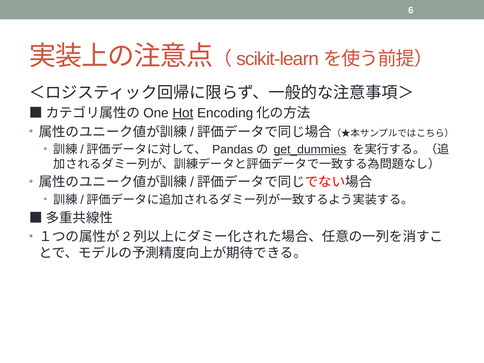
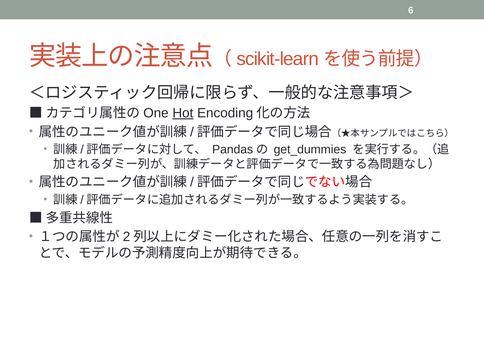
get_dummies underline: present -> none (310, 150)
